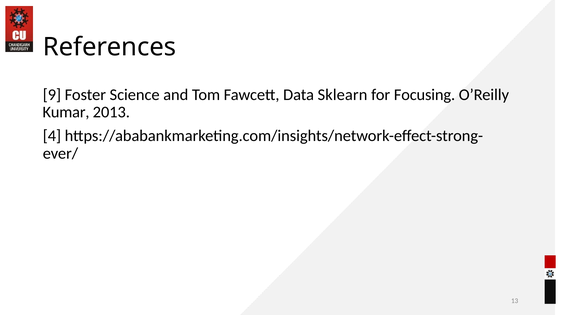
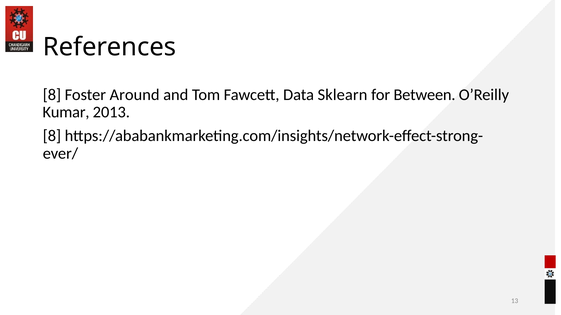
9: 9 -> 8 (52, 95)
Science: Science -> Around (135, 95)
Focusing: Focusing -> Between (425, 95)
4: 4 -> 8 (52, 136)
